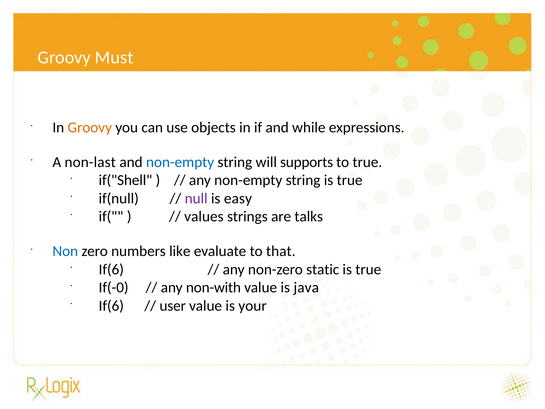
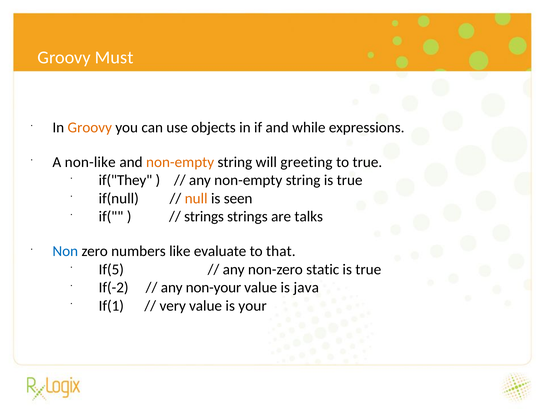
non-last: non-last -> non-like (90, 162)
non-empty colour: blue -> orange (180, 162)
supports: supports -> greeting (306, 162)
if("Shell: if("Shell -> if("They (125, 180)
null colour: purple -> orange (196, 198)
easy: easy -> seen (238, 198)
values: values -> strings (204, 216)
If(6: If(6 -> If(5 (111, 269)
If(-0: If(-0 -> If(-2 (114, 287)
non-with: non-with -> non-your (213, 287)
If(6: If(6 -> If(1 (111, 306)
user: user -> very (173, 306)
